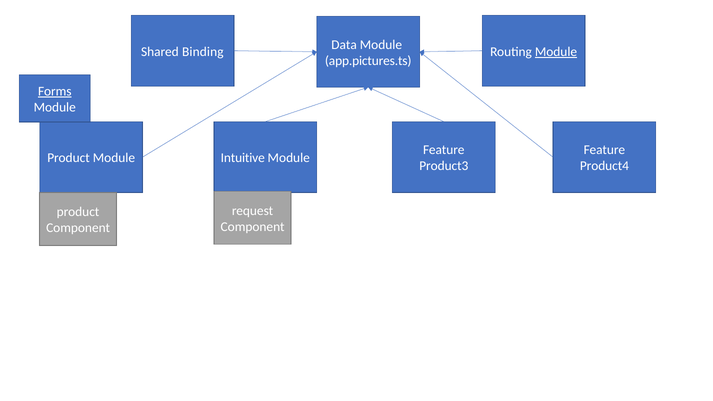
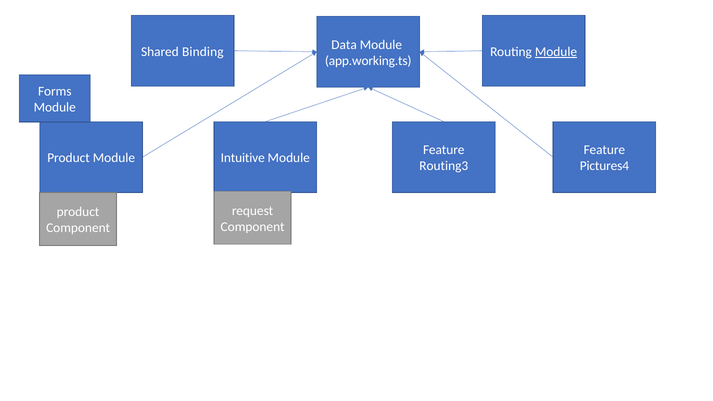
app.pictures.ts: app.pictures.ts -> app.working.ts (368, 61)
Forms underline: present -> none (55, 91)
Product3: Product3 -> Routing3 (444, 166)
Product4: Product4 -> Pictures4 (604, 166)
